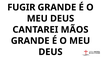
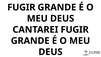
CANTAREI MÃOS: MÃOS -> FUGIR (75, 30)
